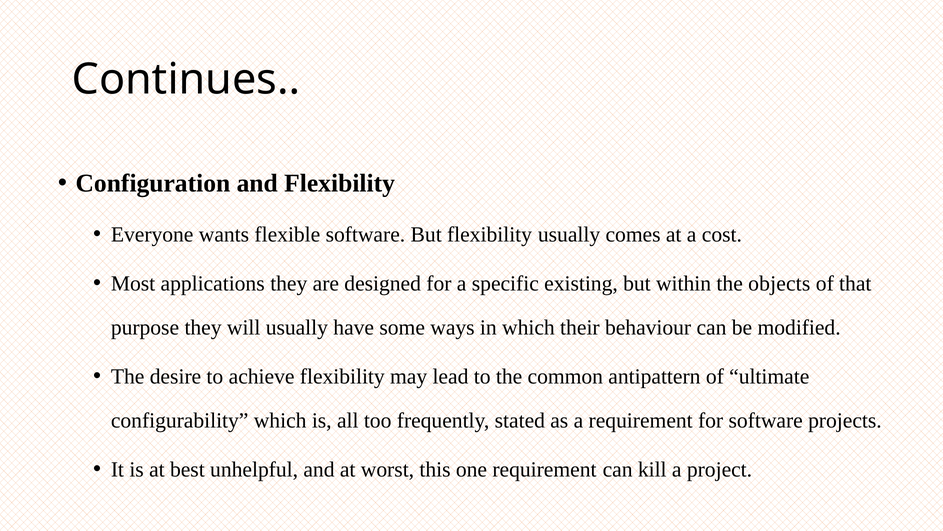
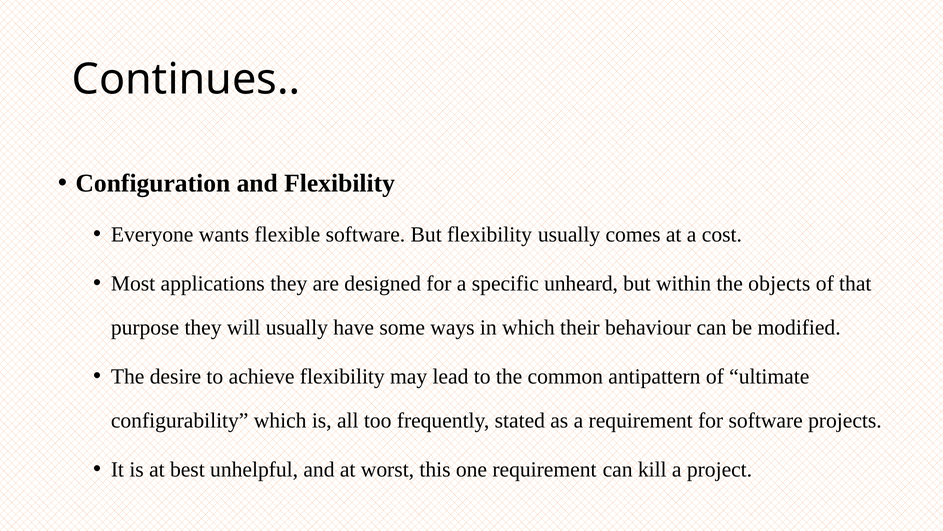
existing: existing -> unheard (581, 283)
